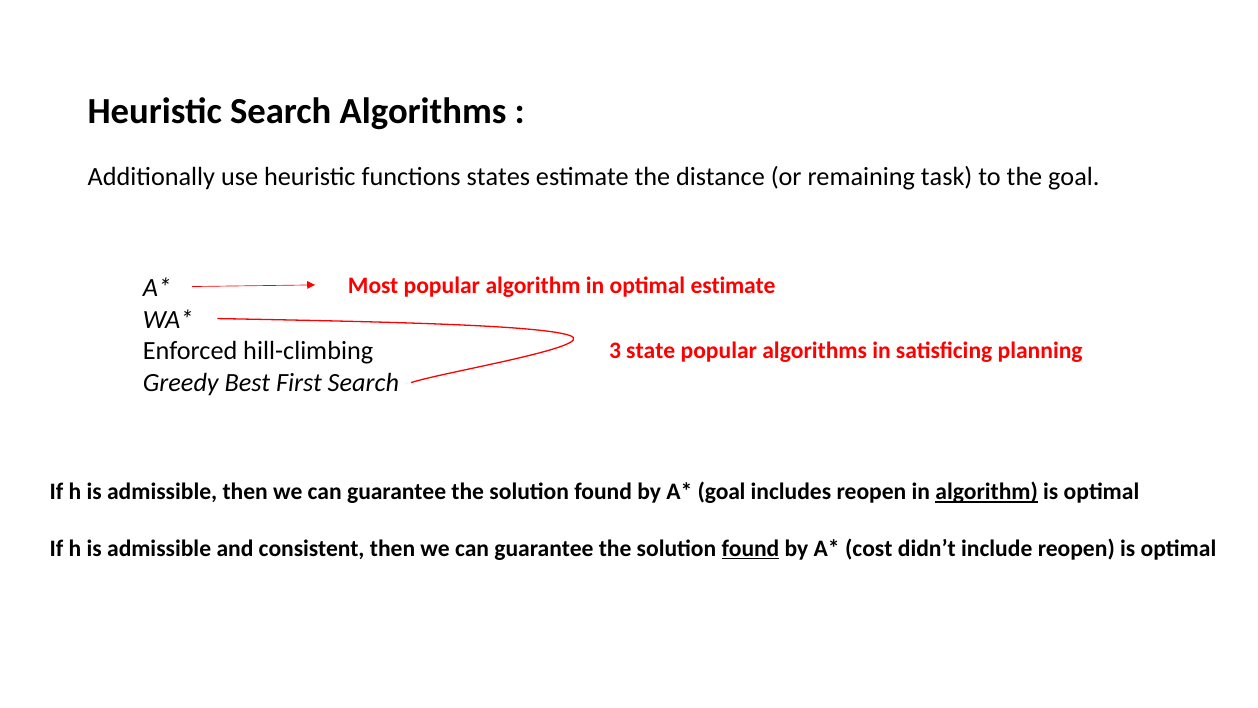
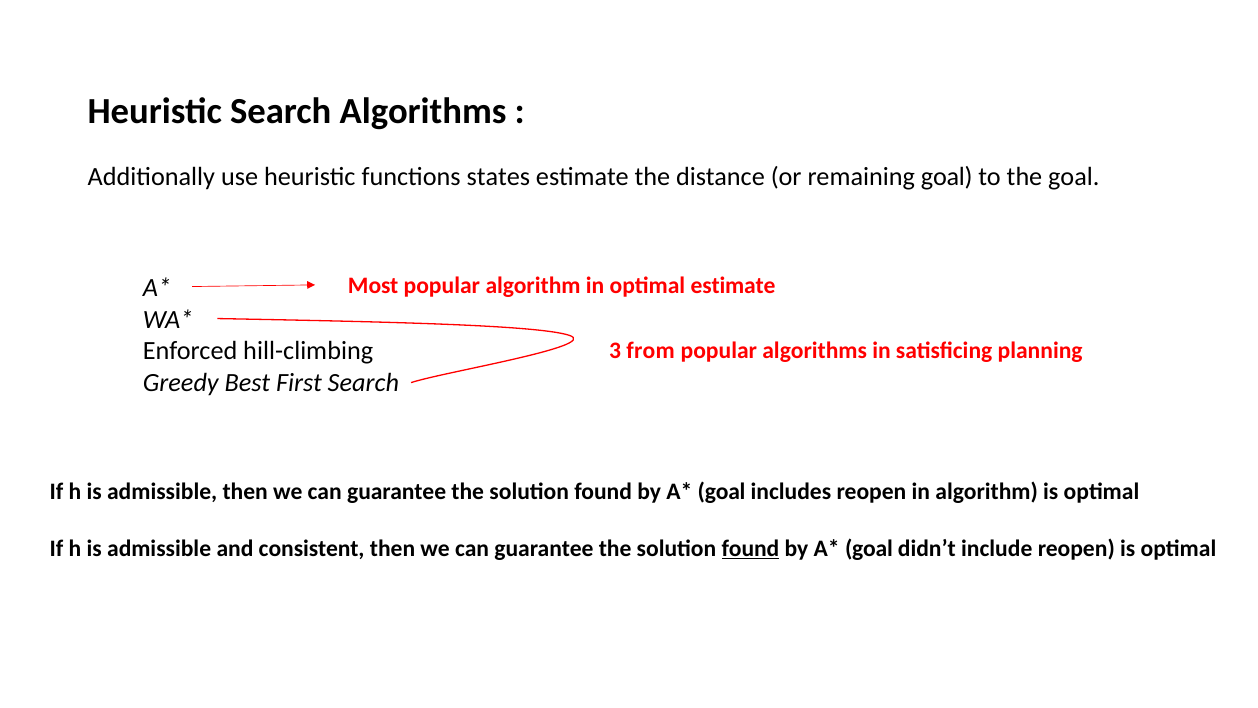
remaining task: task -> goal (947, 177)
state: state -> from (651, 351)
algorithm underline: present -> none (987, 491)
cost: cost -> goal (869, 548)
